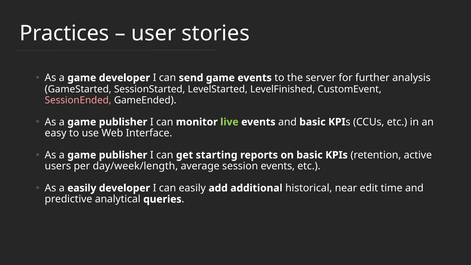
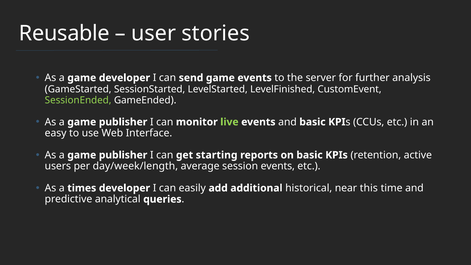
Practices: Practices -> Reusable (64, 33)
SessionEnded colour: pink -> light green (78, 100)
a easily: easily -> times (82, 188)
edit: edit -> this (369, 188)
